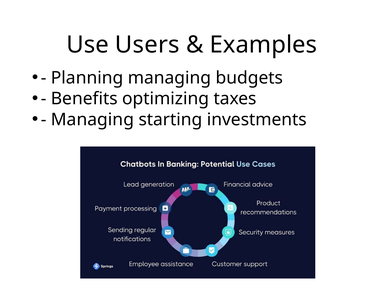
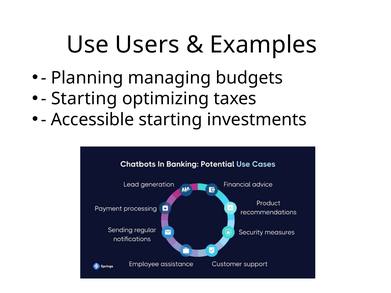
Benefits: Benefits -> Starting (84, 99)
Managing: Managing -> Accessible (93, 120)
